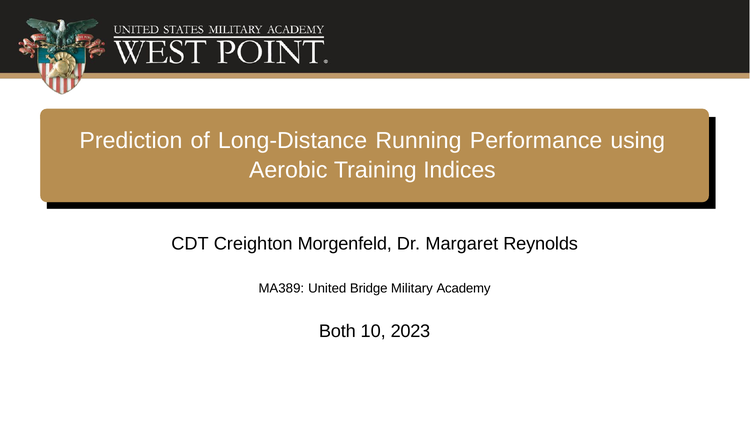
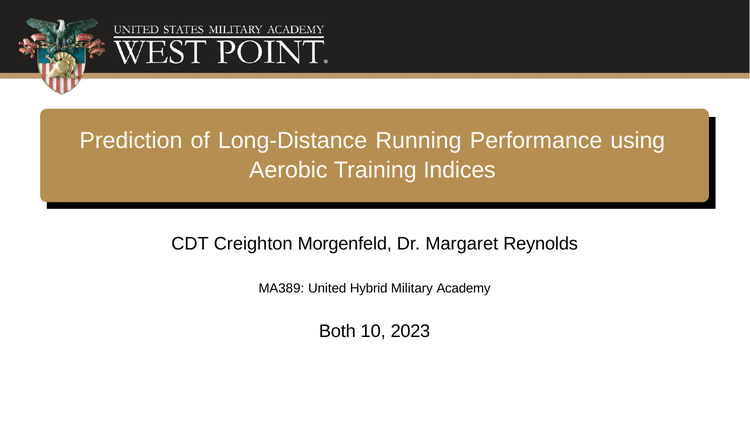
Bridge: Bridge -> Hybrid (369, 288)
